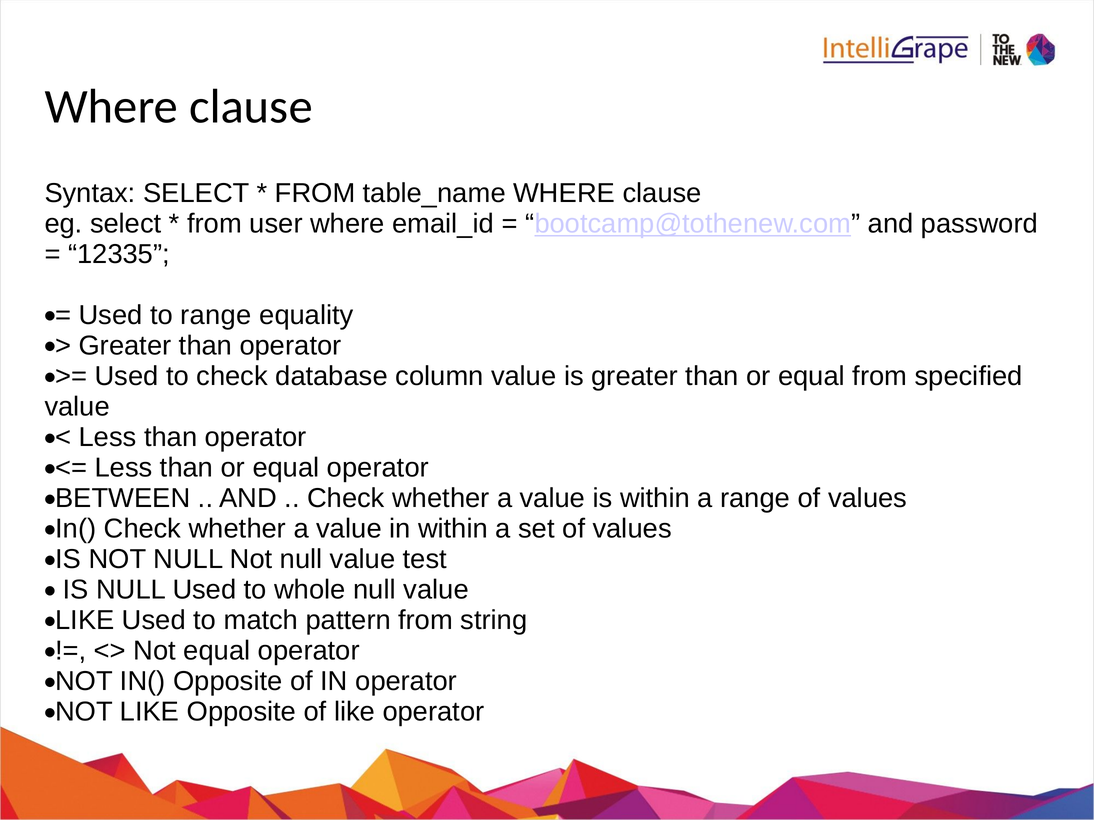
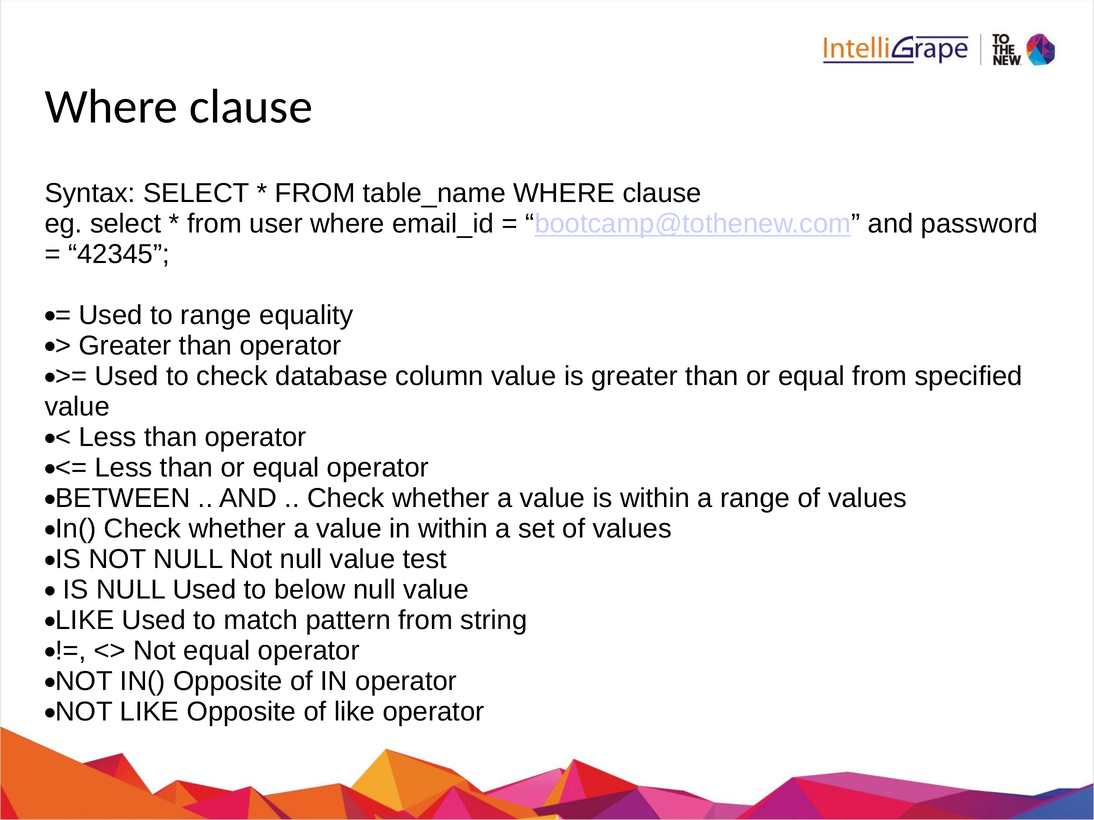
12335: 12335 -> 42345 (119, 254)
whole: whole -> below (310, 590)
